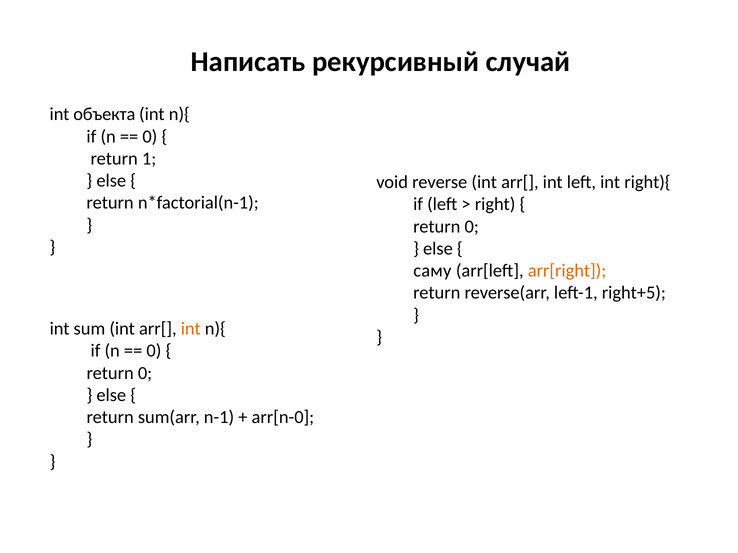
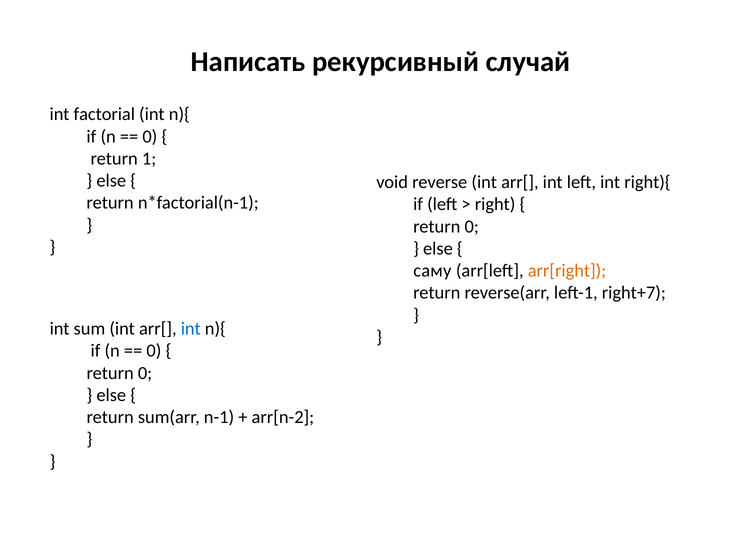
объекта: объекта -> fасtorial (104, 114)
right+5: right+5 -> right+7 (634, 293)
int colour: orange -> blue (191, 329)
arr[n-0: arr[n-0 -> arr[n-2 (283, 418)
